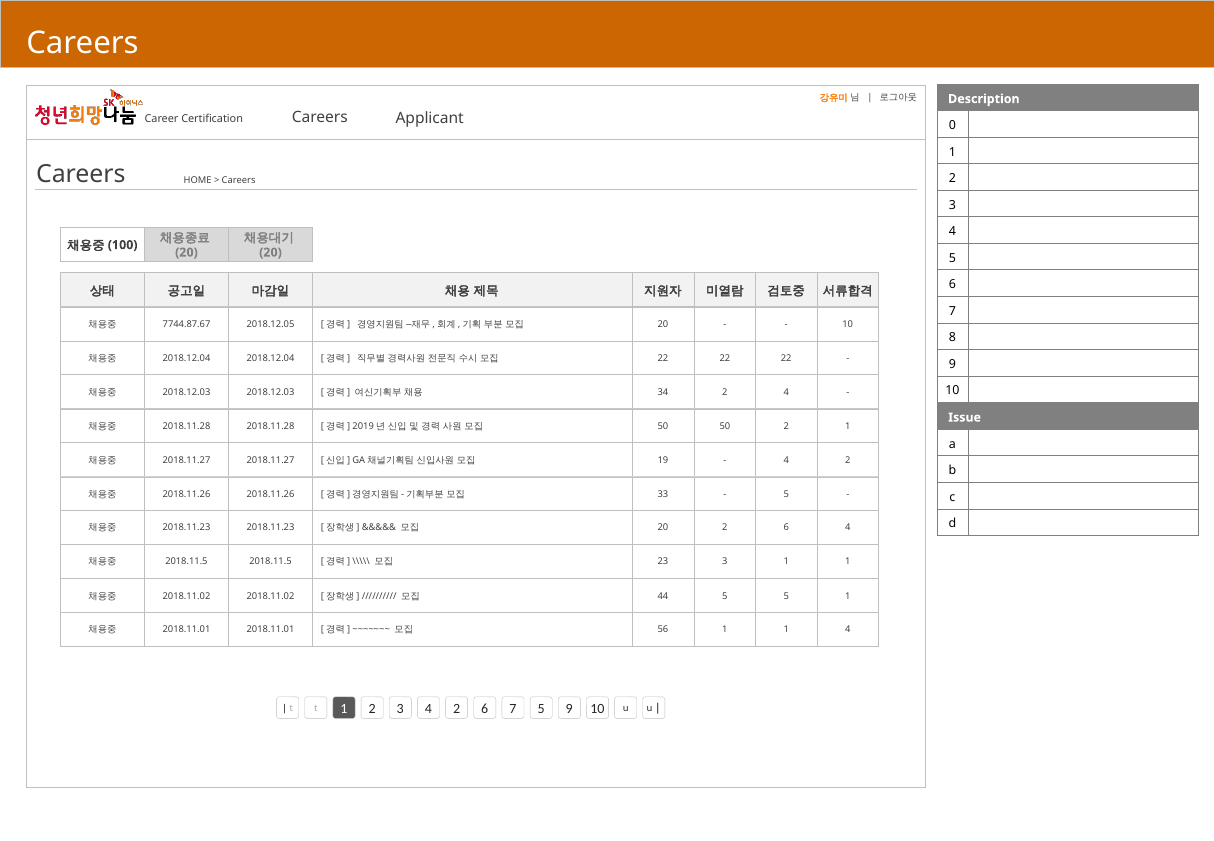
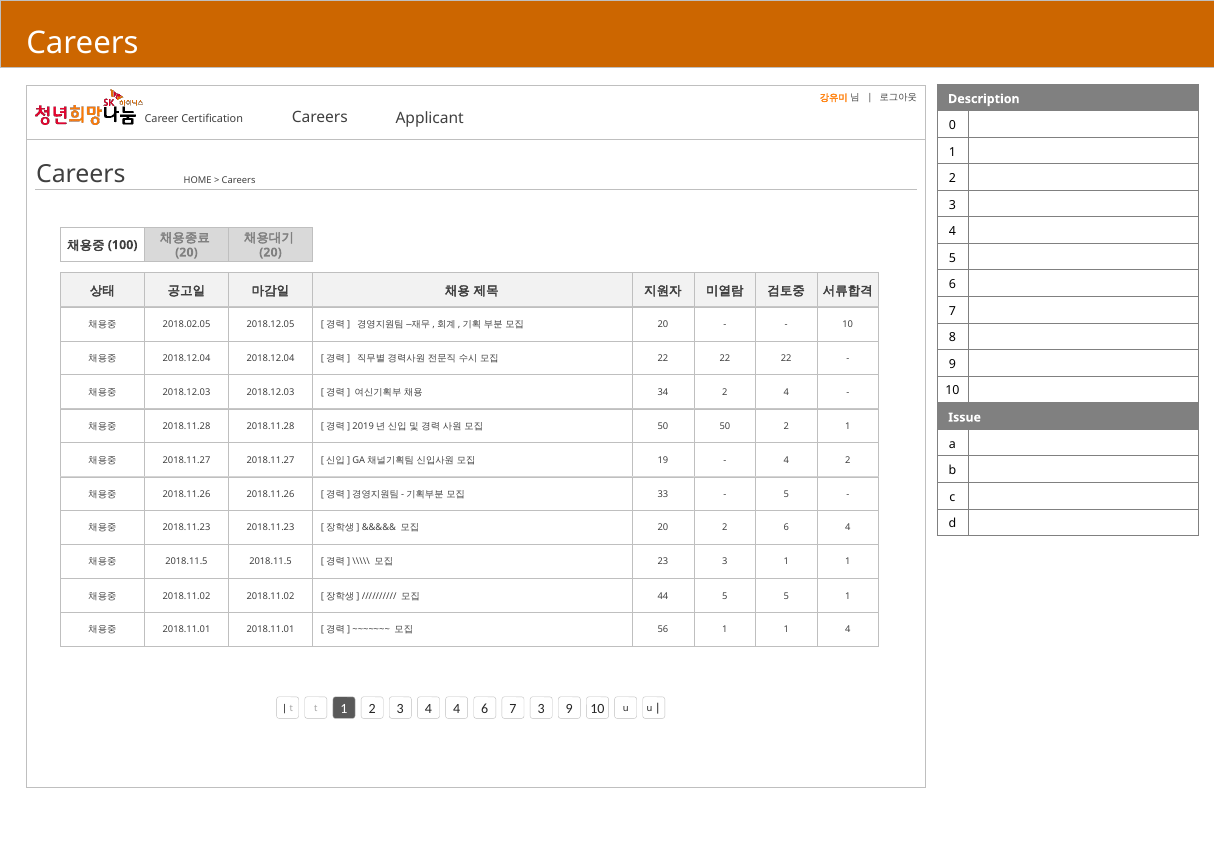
7744.87.67: 7744.87.67 -> 2018.02.05 (187, 324)
t 2: 2 -> 4 (457, 708)
7 5: 5 -> 3 (541, 708)
